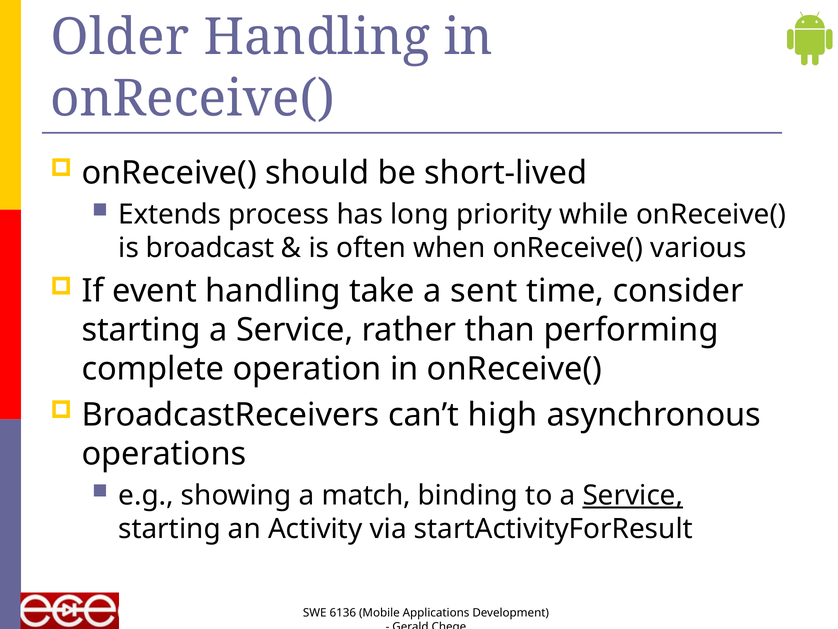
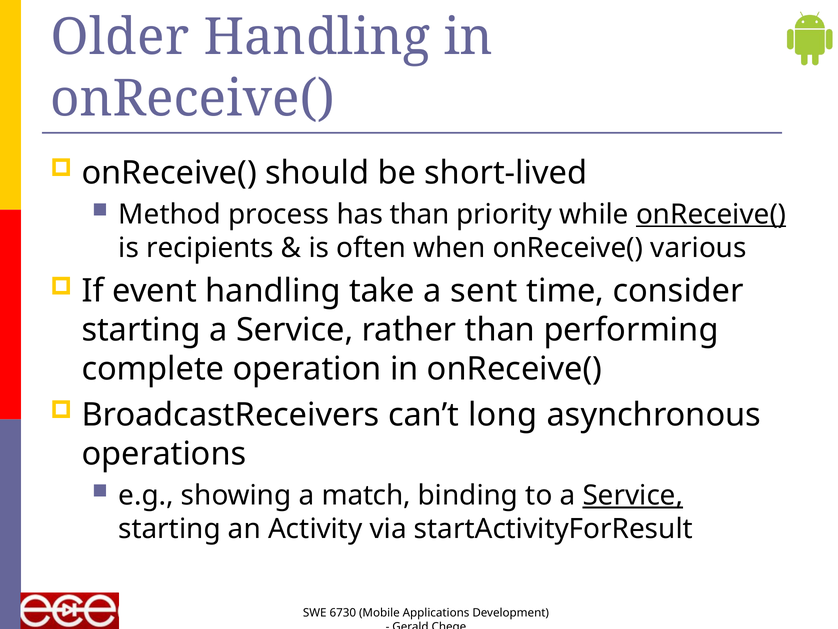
Extends: Extends -> Method (170, 214)
has long: long -> than (420, 214)
onReceive( underline: none -> present (711, 214)
broadcast: broadcast -> recipients (210, 248)
high: high -> long (503, 414)
6136: 6136 -> 6730 (343, 613)
